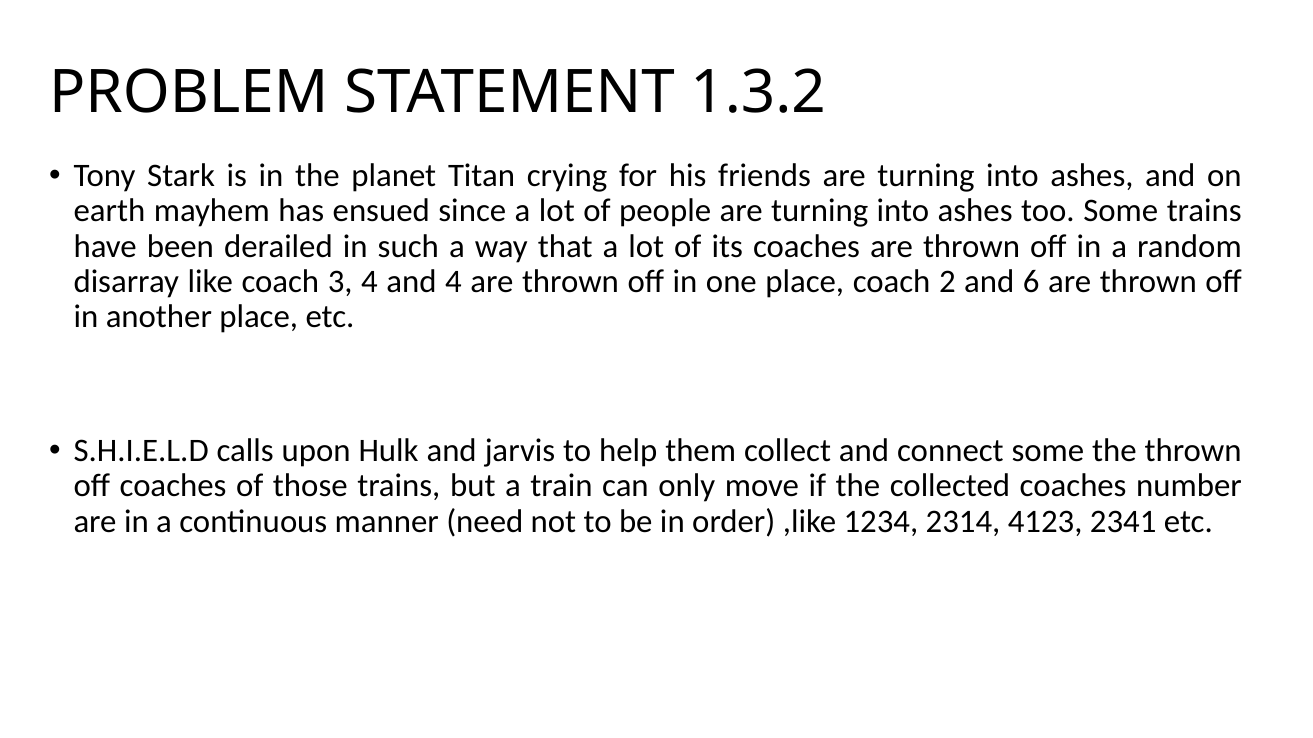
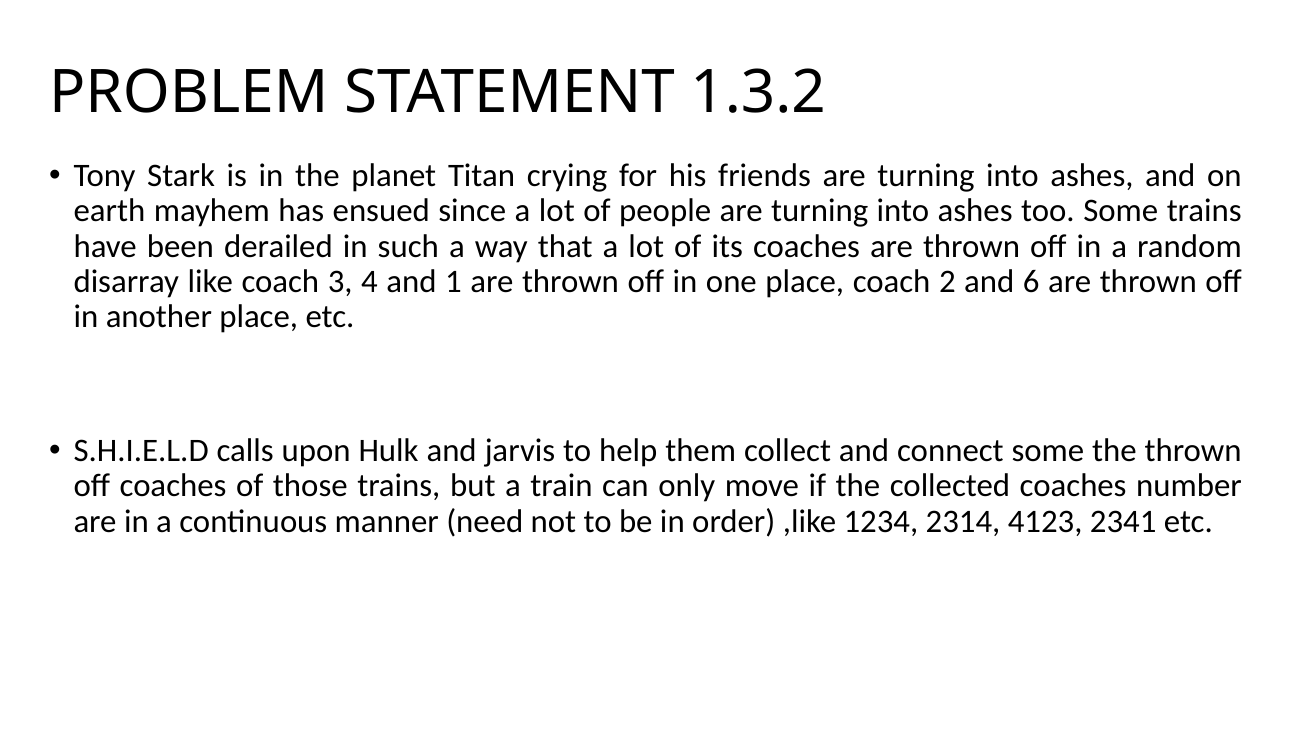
and 4: 4 -> 1 (453, 282)
